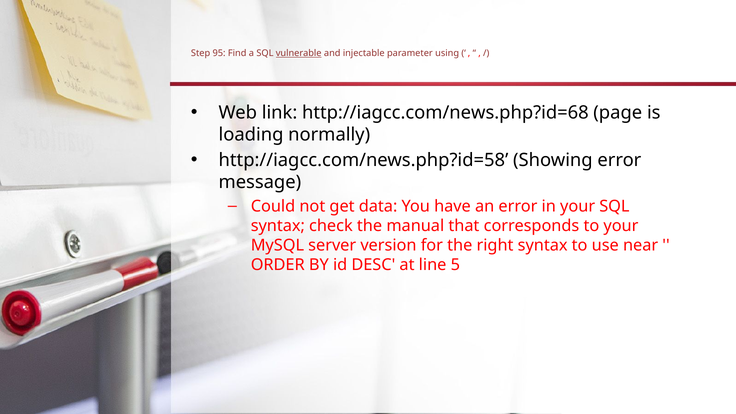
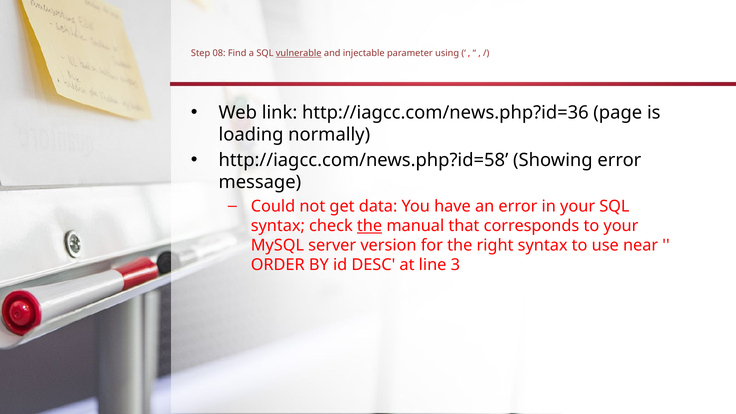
95: 95 -> 08 (219, 53)
http://iagcc.com/news.php?id=68: http://iagcc.com/news.php?id=68 -> http://iagcc.com/news.php?id=36 (445, 112)
the underline: none -> present (370, 226)
5: 5 -> 3 (455, 265)
